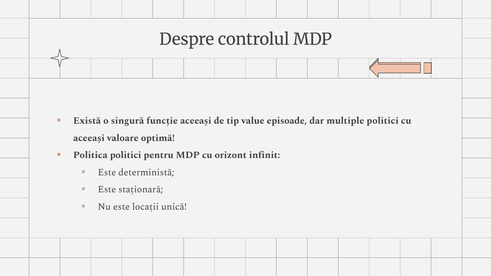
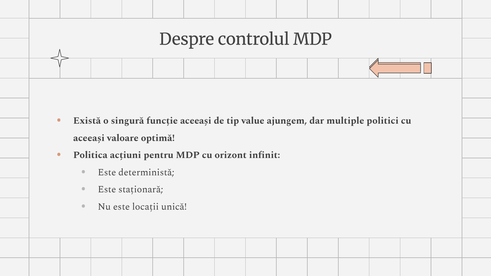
episoade: episoade -> ajungem (287, 121)
Politica politici: politici -> acțiuni (126, 155)
